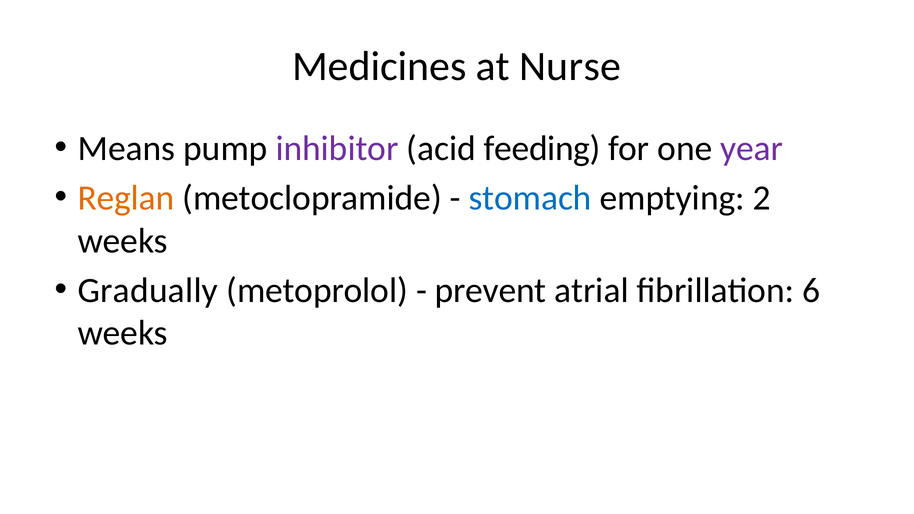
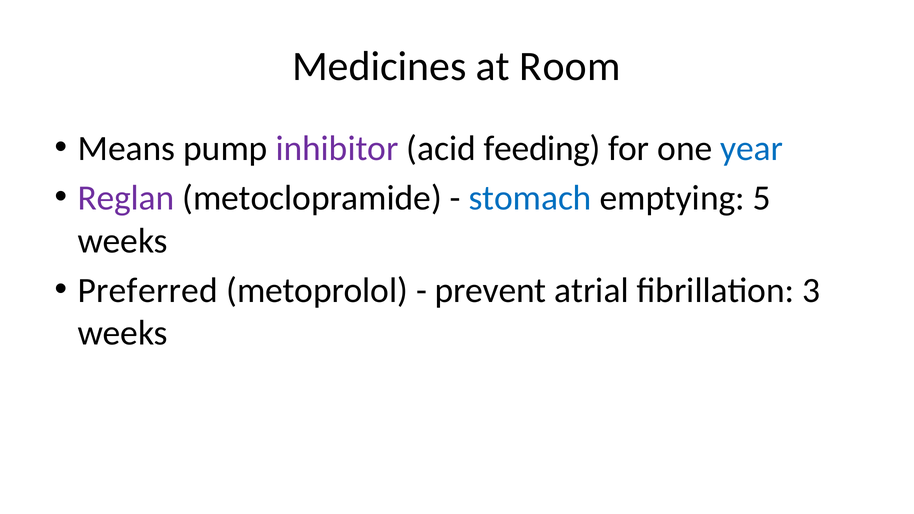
Nurse: Nurse -> Room (570, 66)
year colour: purple -> blue (752, 148)
Reglan colour: orange -> purple (126, 198)
2: 2 -> 5 (762, 198)
Gradually: Gradually -> Preferred (148, 291)
6: 6 -> 3 (811, 291)
